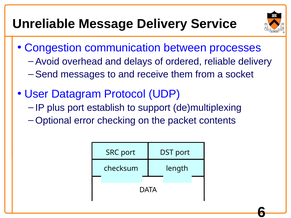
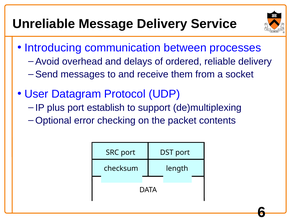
Congestion: Congestion -> Introducing (53, 48)
